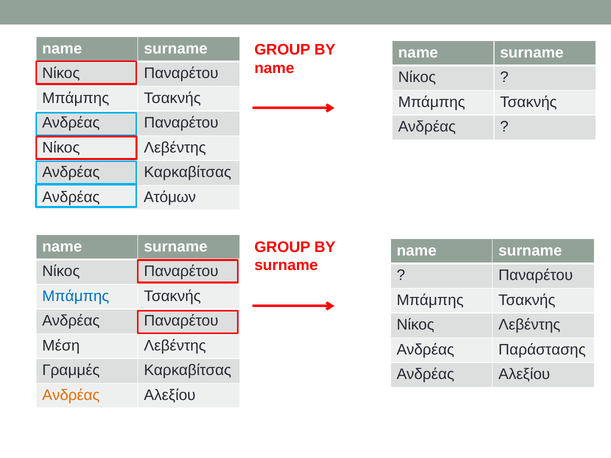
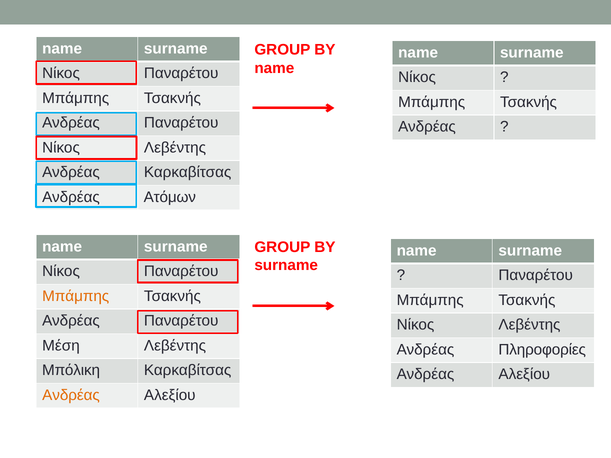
Μπάμπης colour: blue -> orange (76, 296)
Παράστασης: Παράστασης -> Πληροφορίες (542, 350)
Γραμμές: Γραμμές -> Μπόλικη (71, 371)
